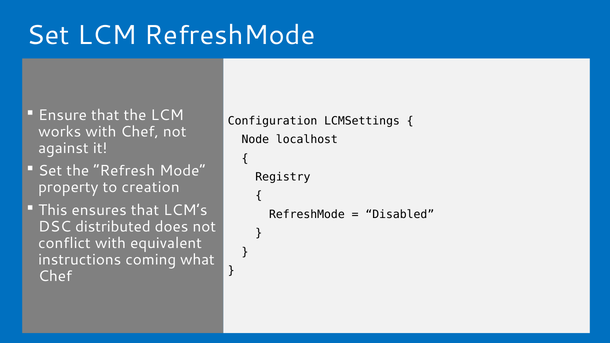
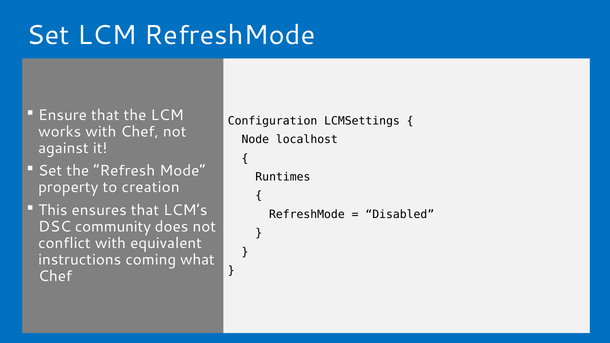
Registry: Registry -> Runtimes (283, 177)
distributed: distributed -> community (113, 227)
